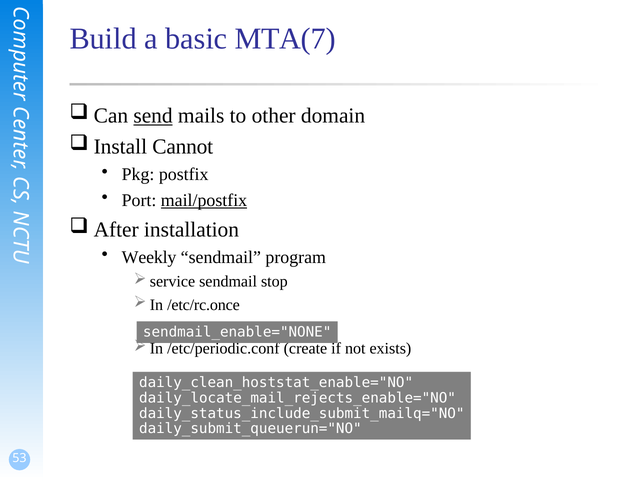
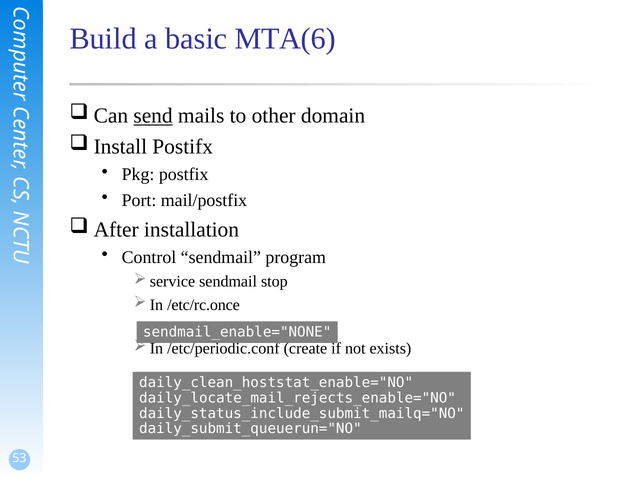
MTA(7: MTA(7 -> MTA(6 (285, 39)
Cannot: Cannot -> Postifx (183, 147)
mail/postfix underline: present -> none (204, 201)
Weekly: Weekly -> Control (149, 258)
